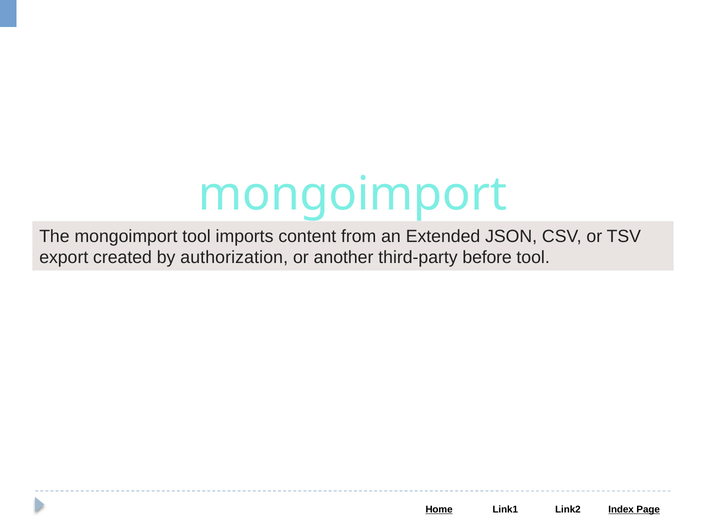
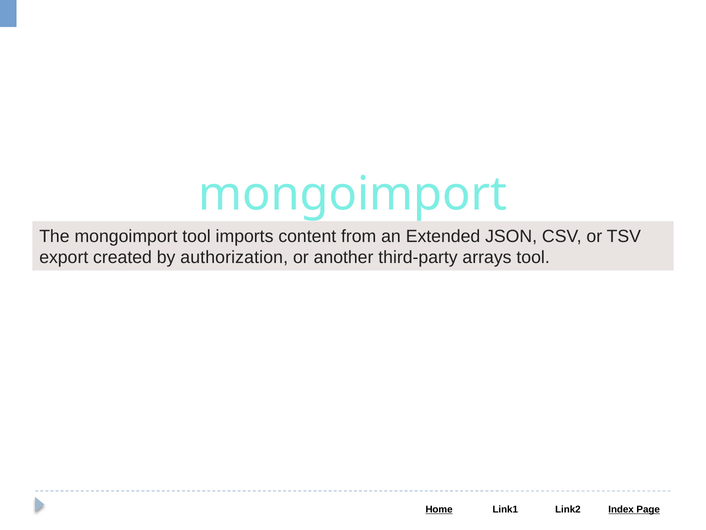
before: before -> arrays (487, 257)
